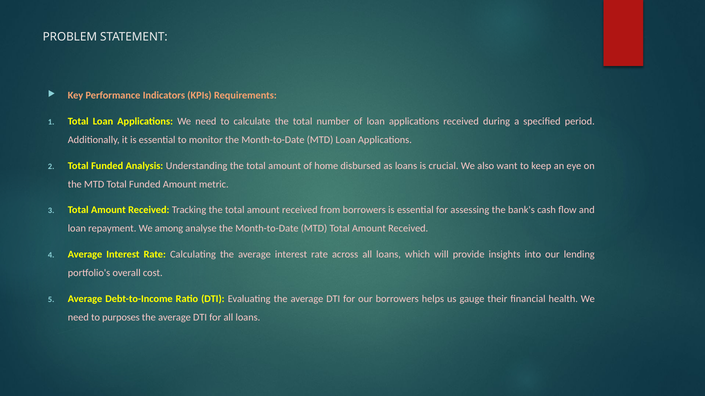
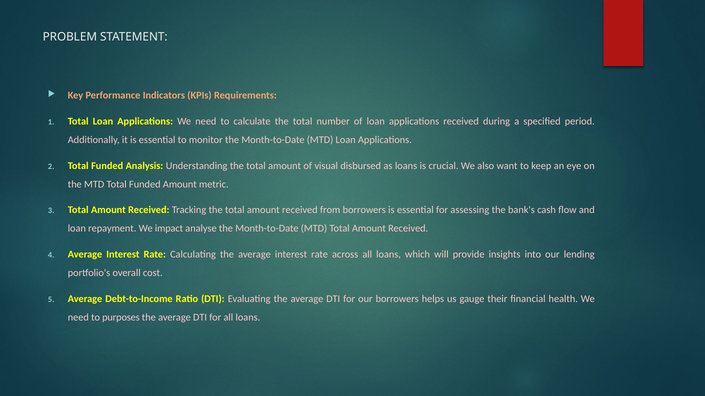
home: home -> visual (326, 166)
among: among -> impact (169, 229)
